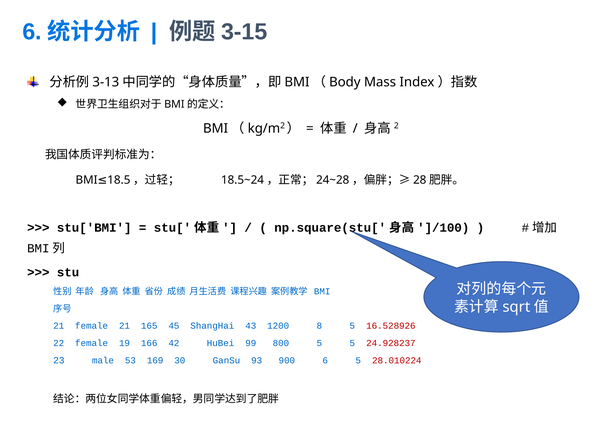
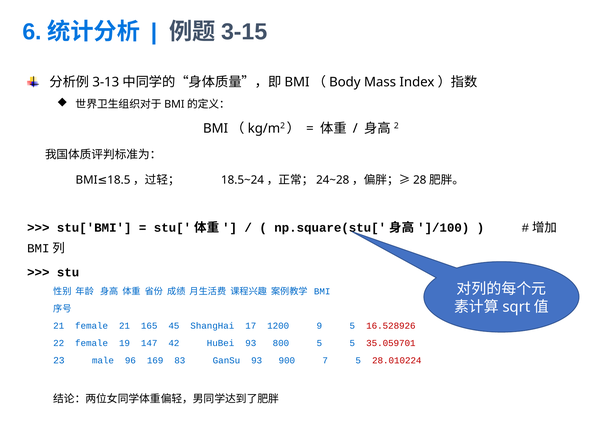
43: 43 -> 17 (251, 326)
8: 8 -> 9 (319, 326)
166: 166 -> 147 (149, 343)
HuBei 99: 99 -> 93 (251, 343)
24.928237: 24.928237 -> 35.059701 (391, 343)
53: 53 -> 96 (130, 360)
30: 30 -> 83 (180, 360)
900 6: 6 -> 7 (325, 360)
